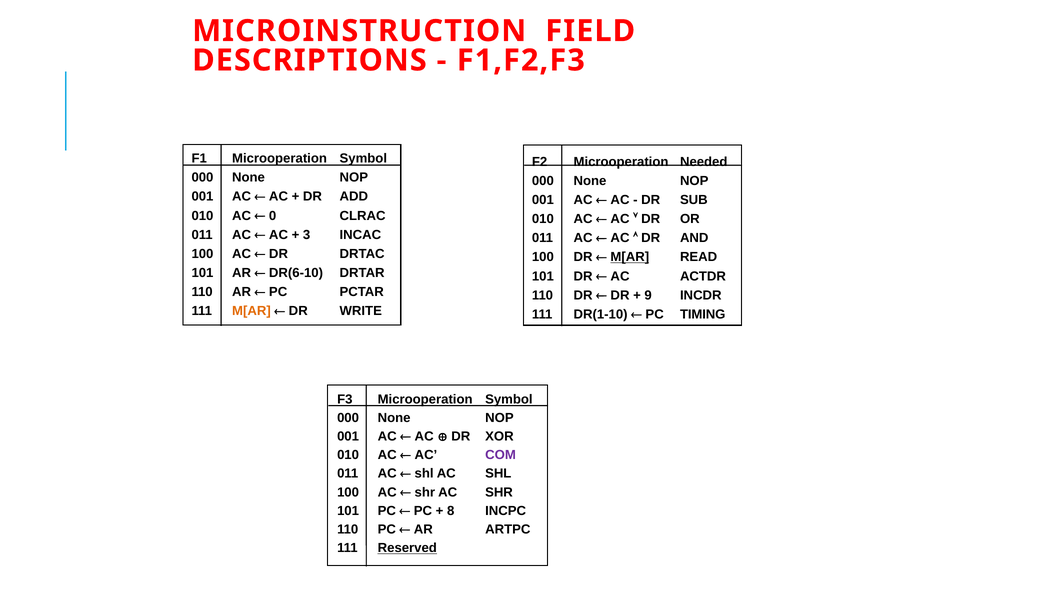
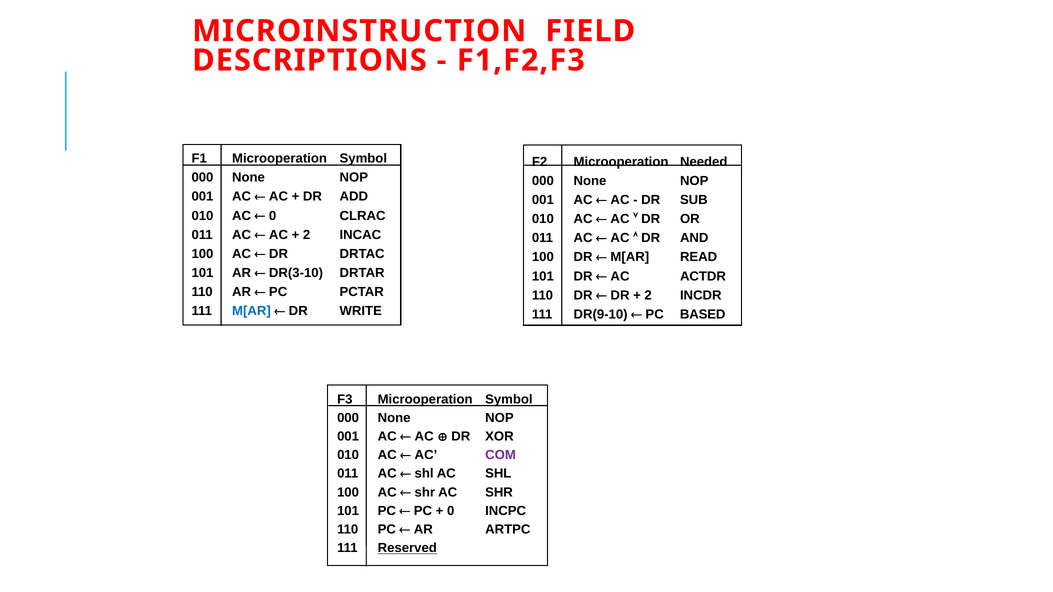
3: 3 -> 2 (307, 235)
M[AR underline: present -> none (630, 257)
DR(6-10: DR(6-10 -> DR(3-10 (296, 273)
9: 9 -> 2 (648, 295)
M[AR colour: orange -> blue (251, 311)
DR(1-10: DR(1-10 -> DR(9-10 (601, 315)
TIMING: TIMING -> BASED (703, 315)
8: 8 -> 0 (451, 511)
